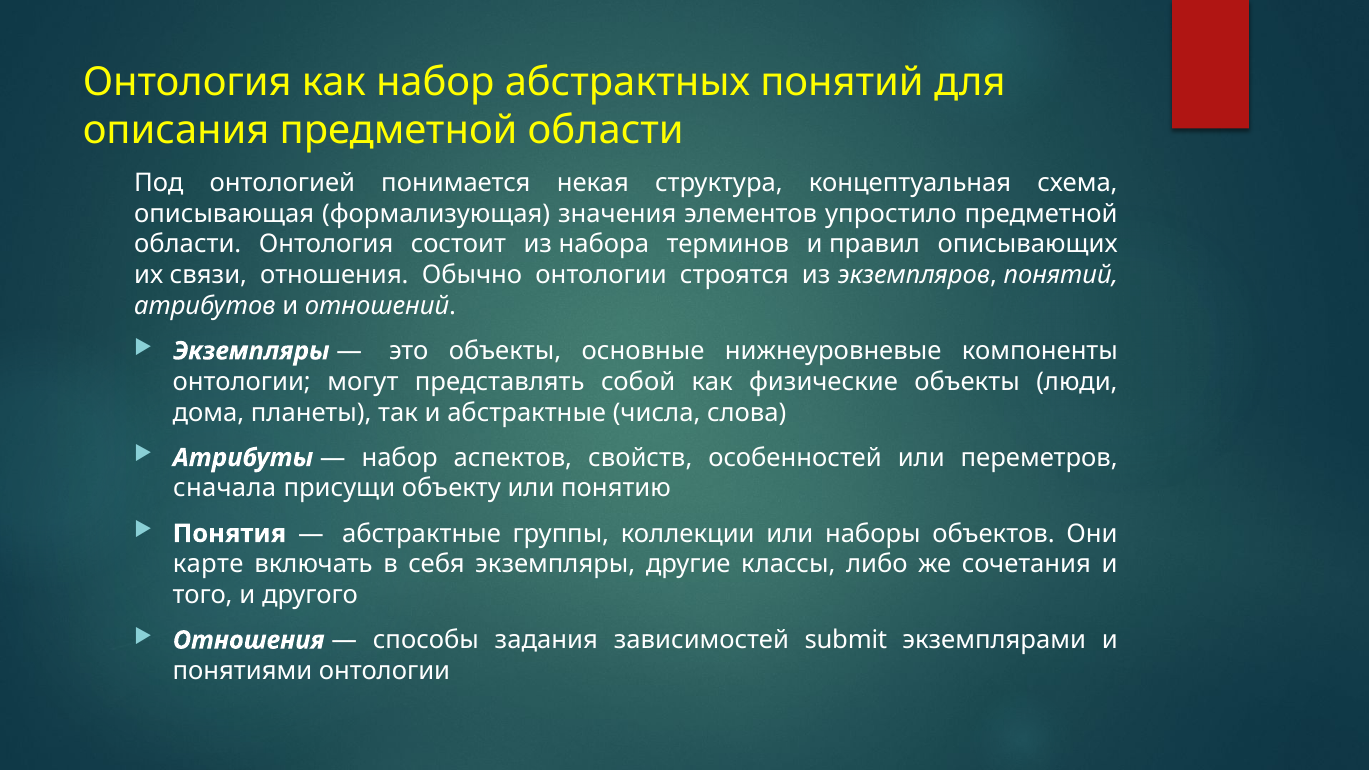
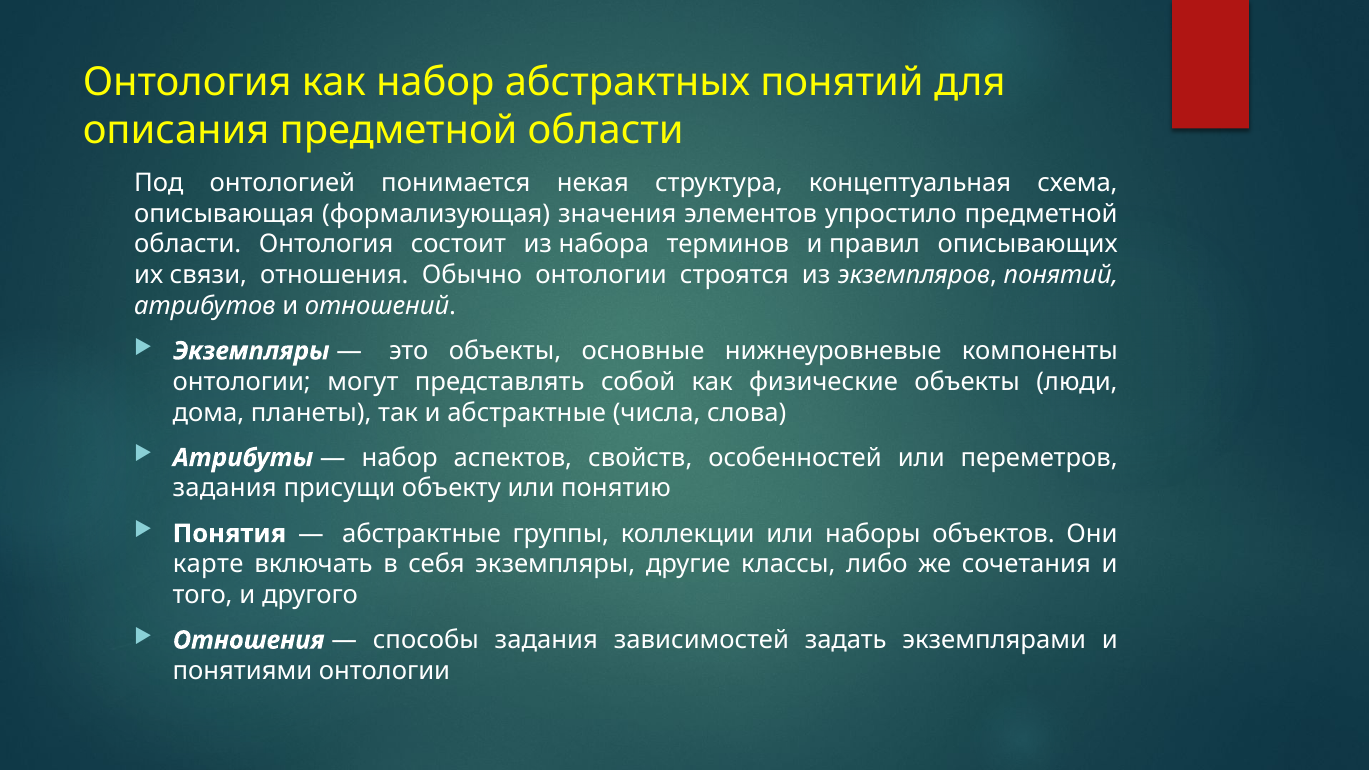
сначала: сначала -> задания (225, 489)
submit: submit -> задать (846, 640)
